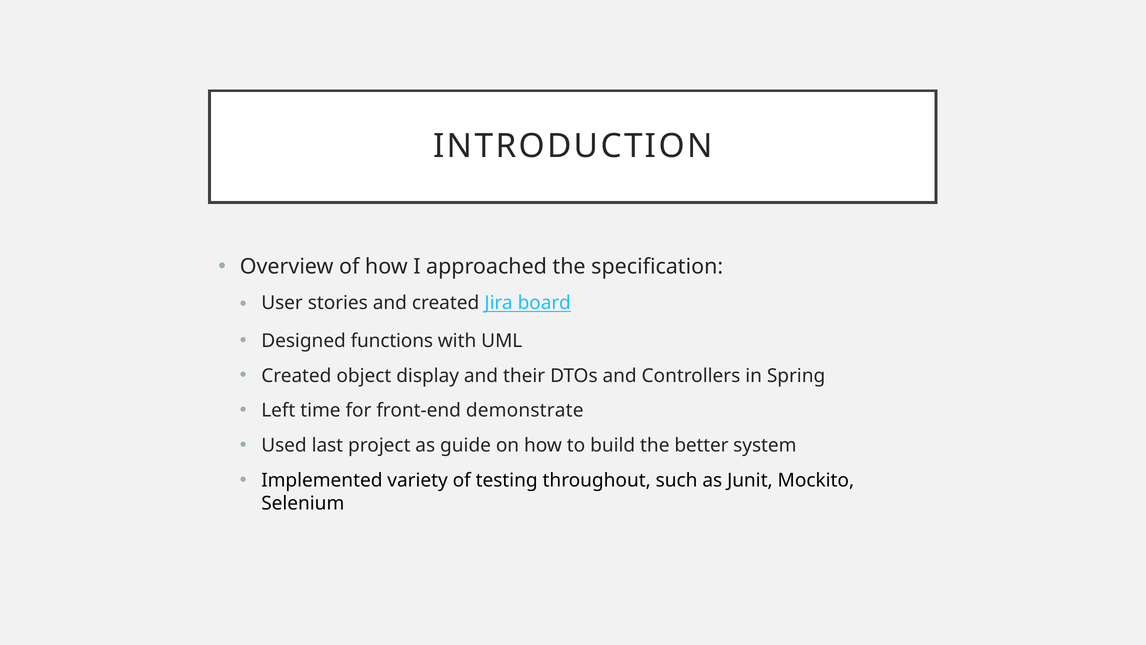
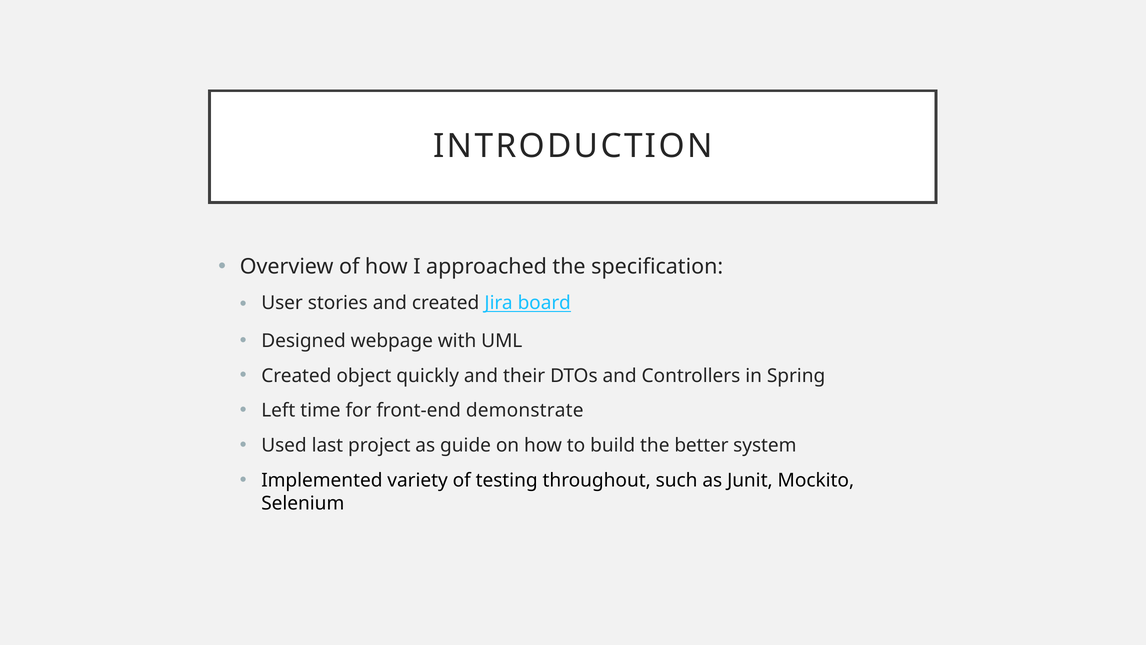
functions: functions -> webpage (392, 341)
display: display -> quickly (428, 375)
